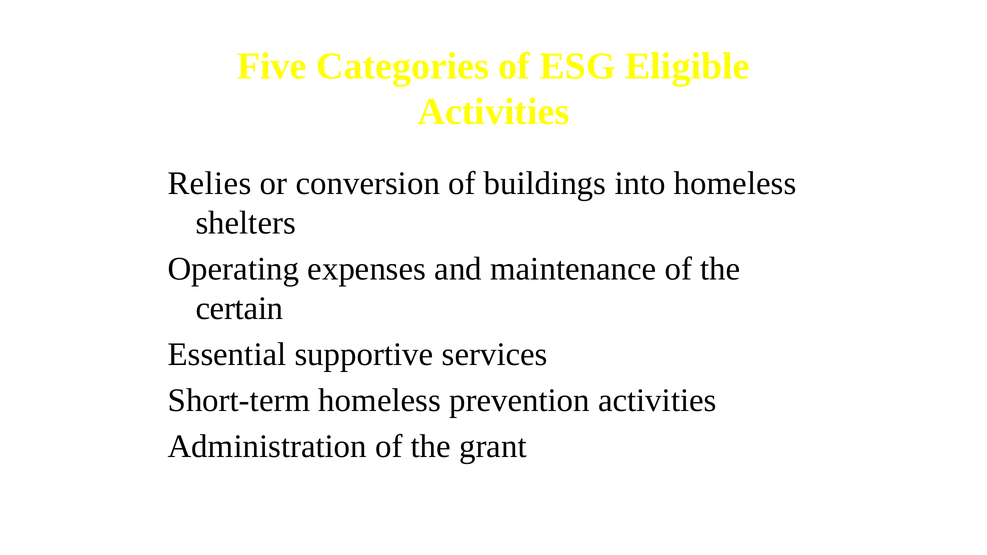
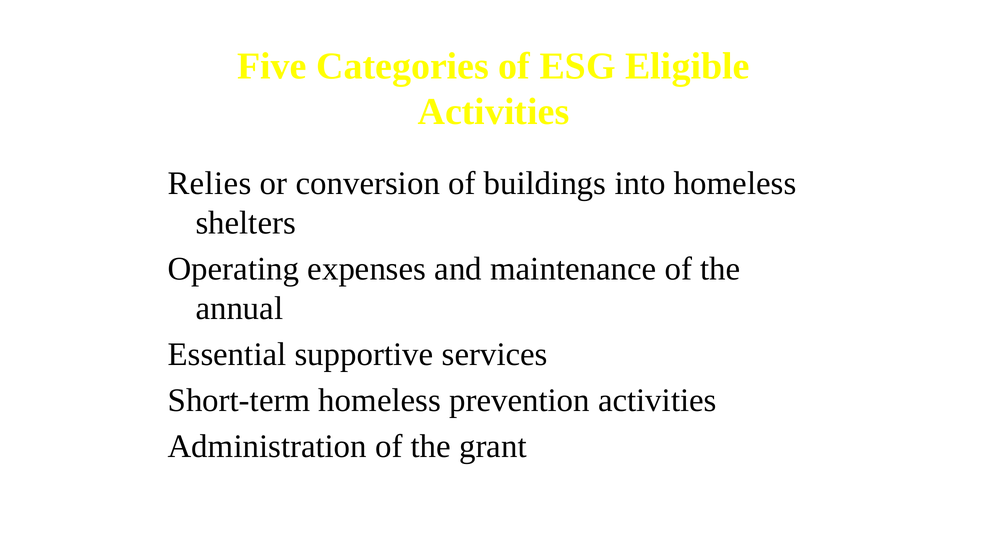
certain: certain -> annual (239, 308)
